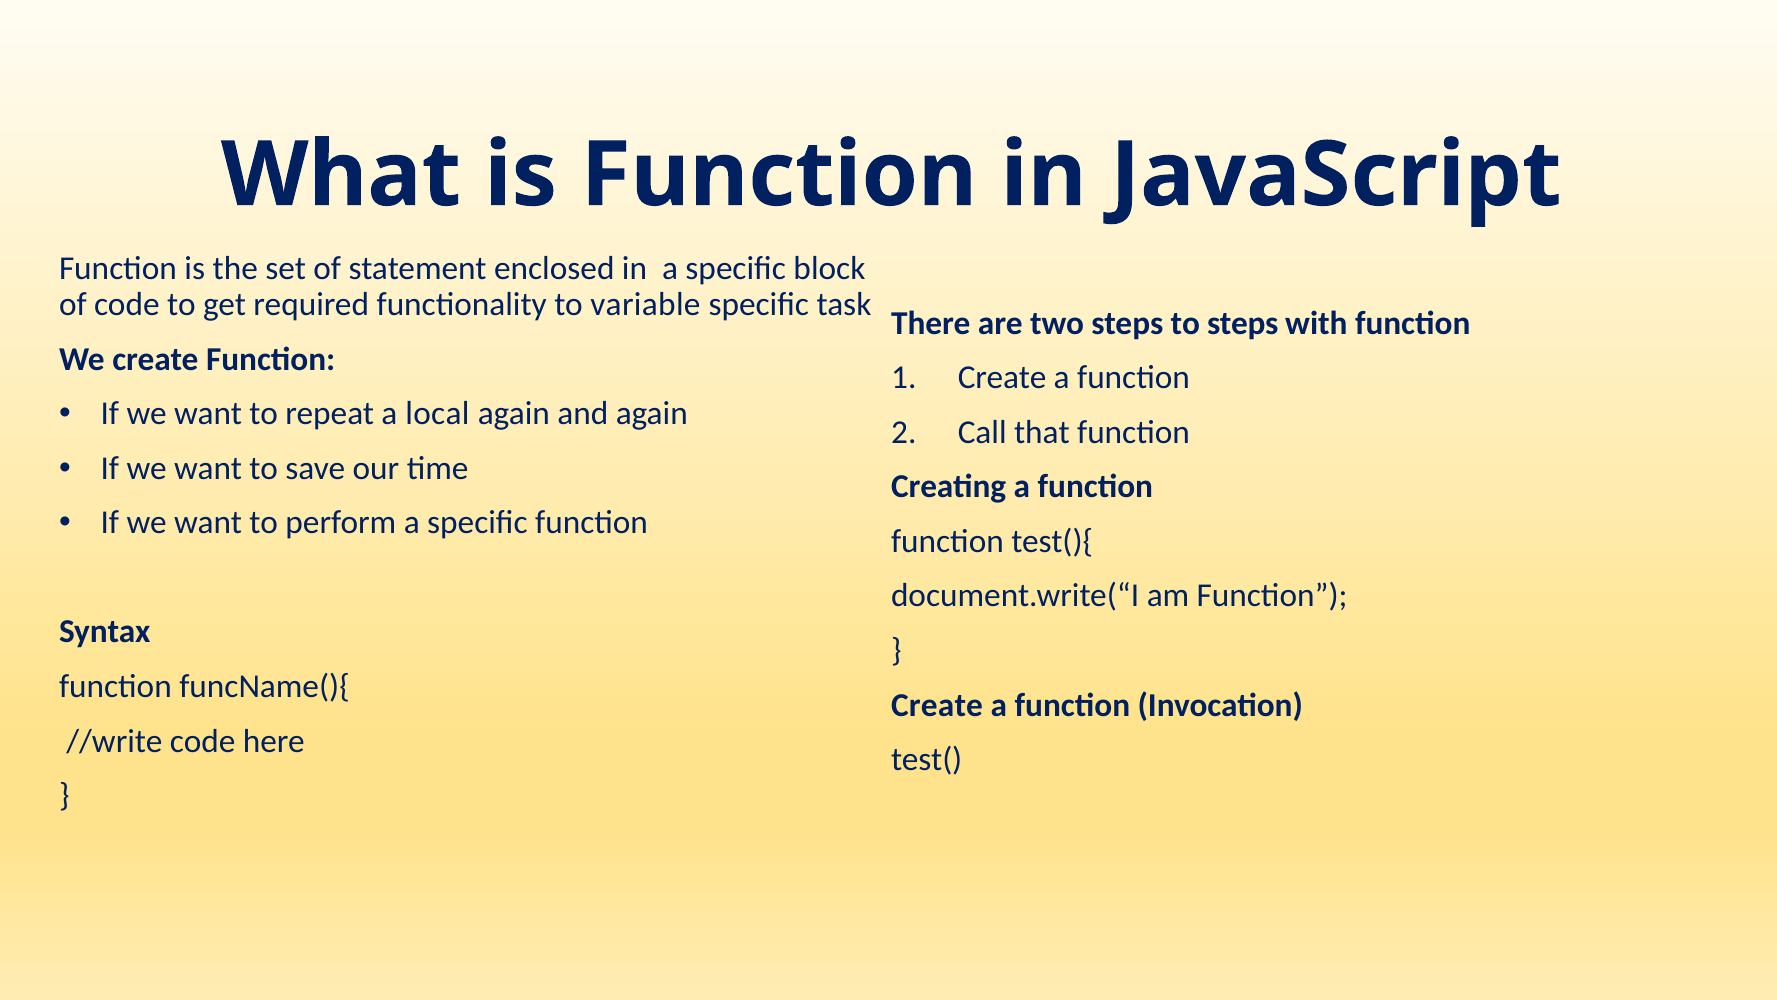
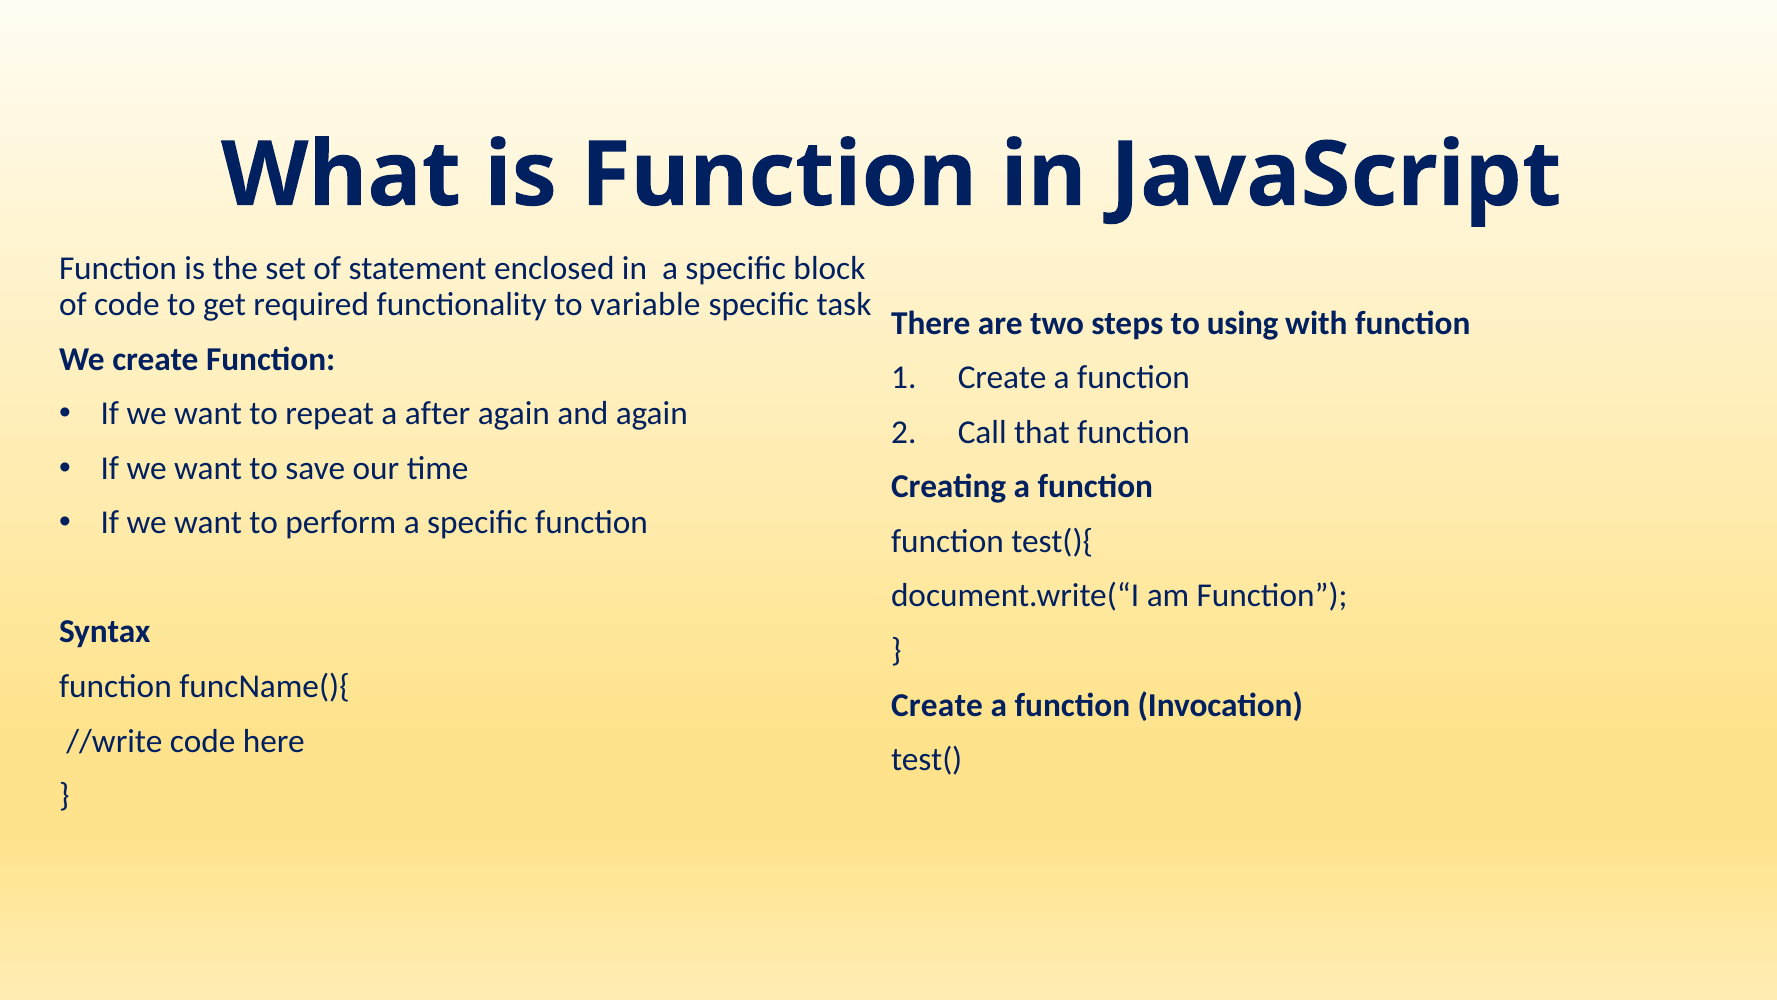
to steps: steps -> using (1243, 323)
local: local -> after (438, 414)
